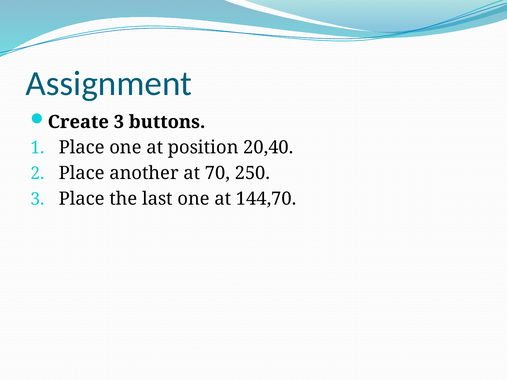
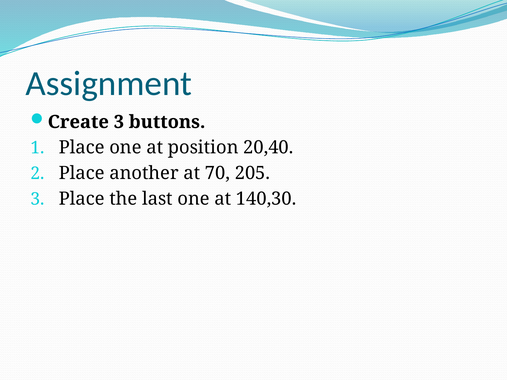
250: 250 -> 205 (252, 173)
144,70: 144,70 -> 140,30 (266, 199)
